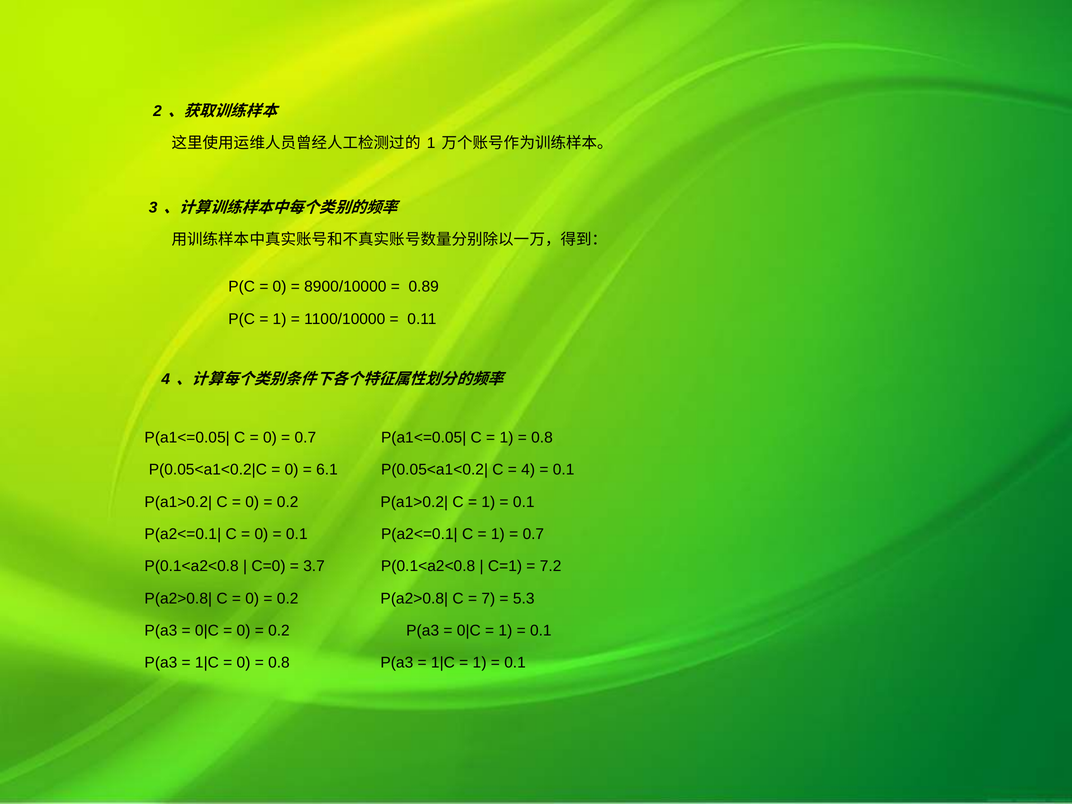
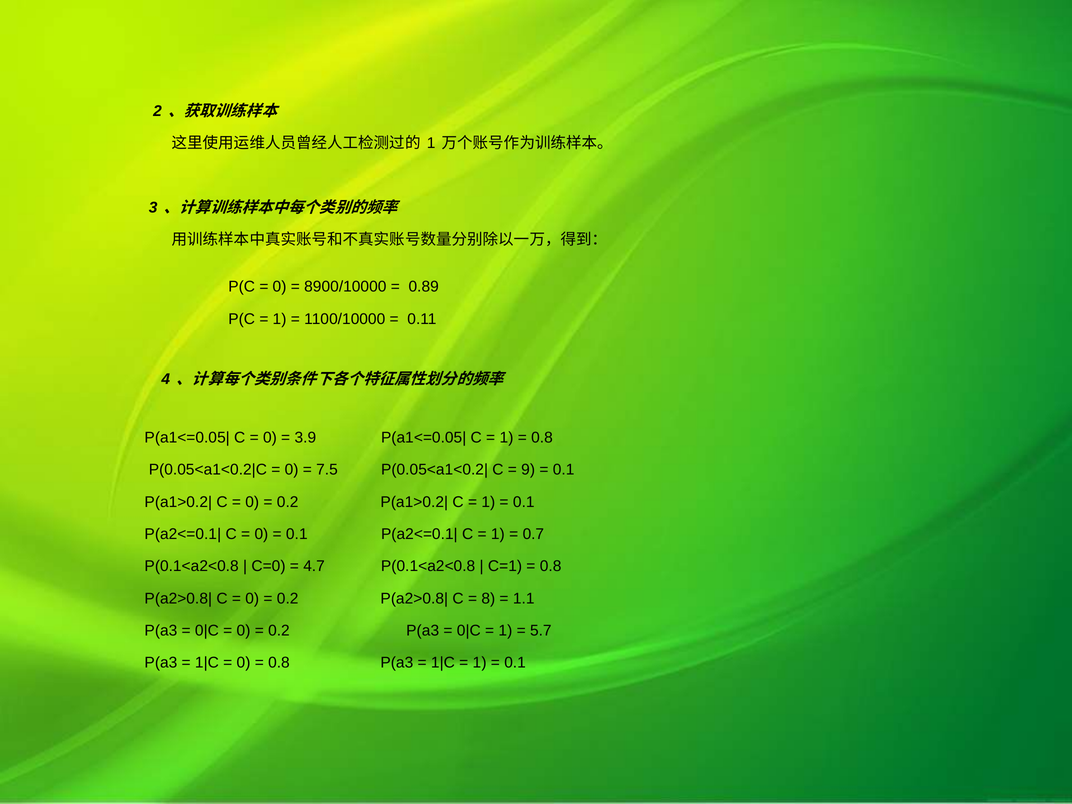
0.7: 0.7 -> 3.9 (305, 438)
6.1: 6.1 -> 7.5 (327, 470)
4: 4 -> 9 (528, 470)
3.7: 3.7 -> 4.7 (314, 566)
7.2: 7.2 -> 0.8 (551, 566)
7: 7 -> 8 (488, 598)
5.3: 5.3 -> 1.1 (524, 598)
0.1: 0.1 -> 5.7 (541, 631)
